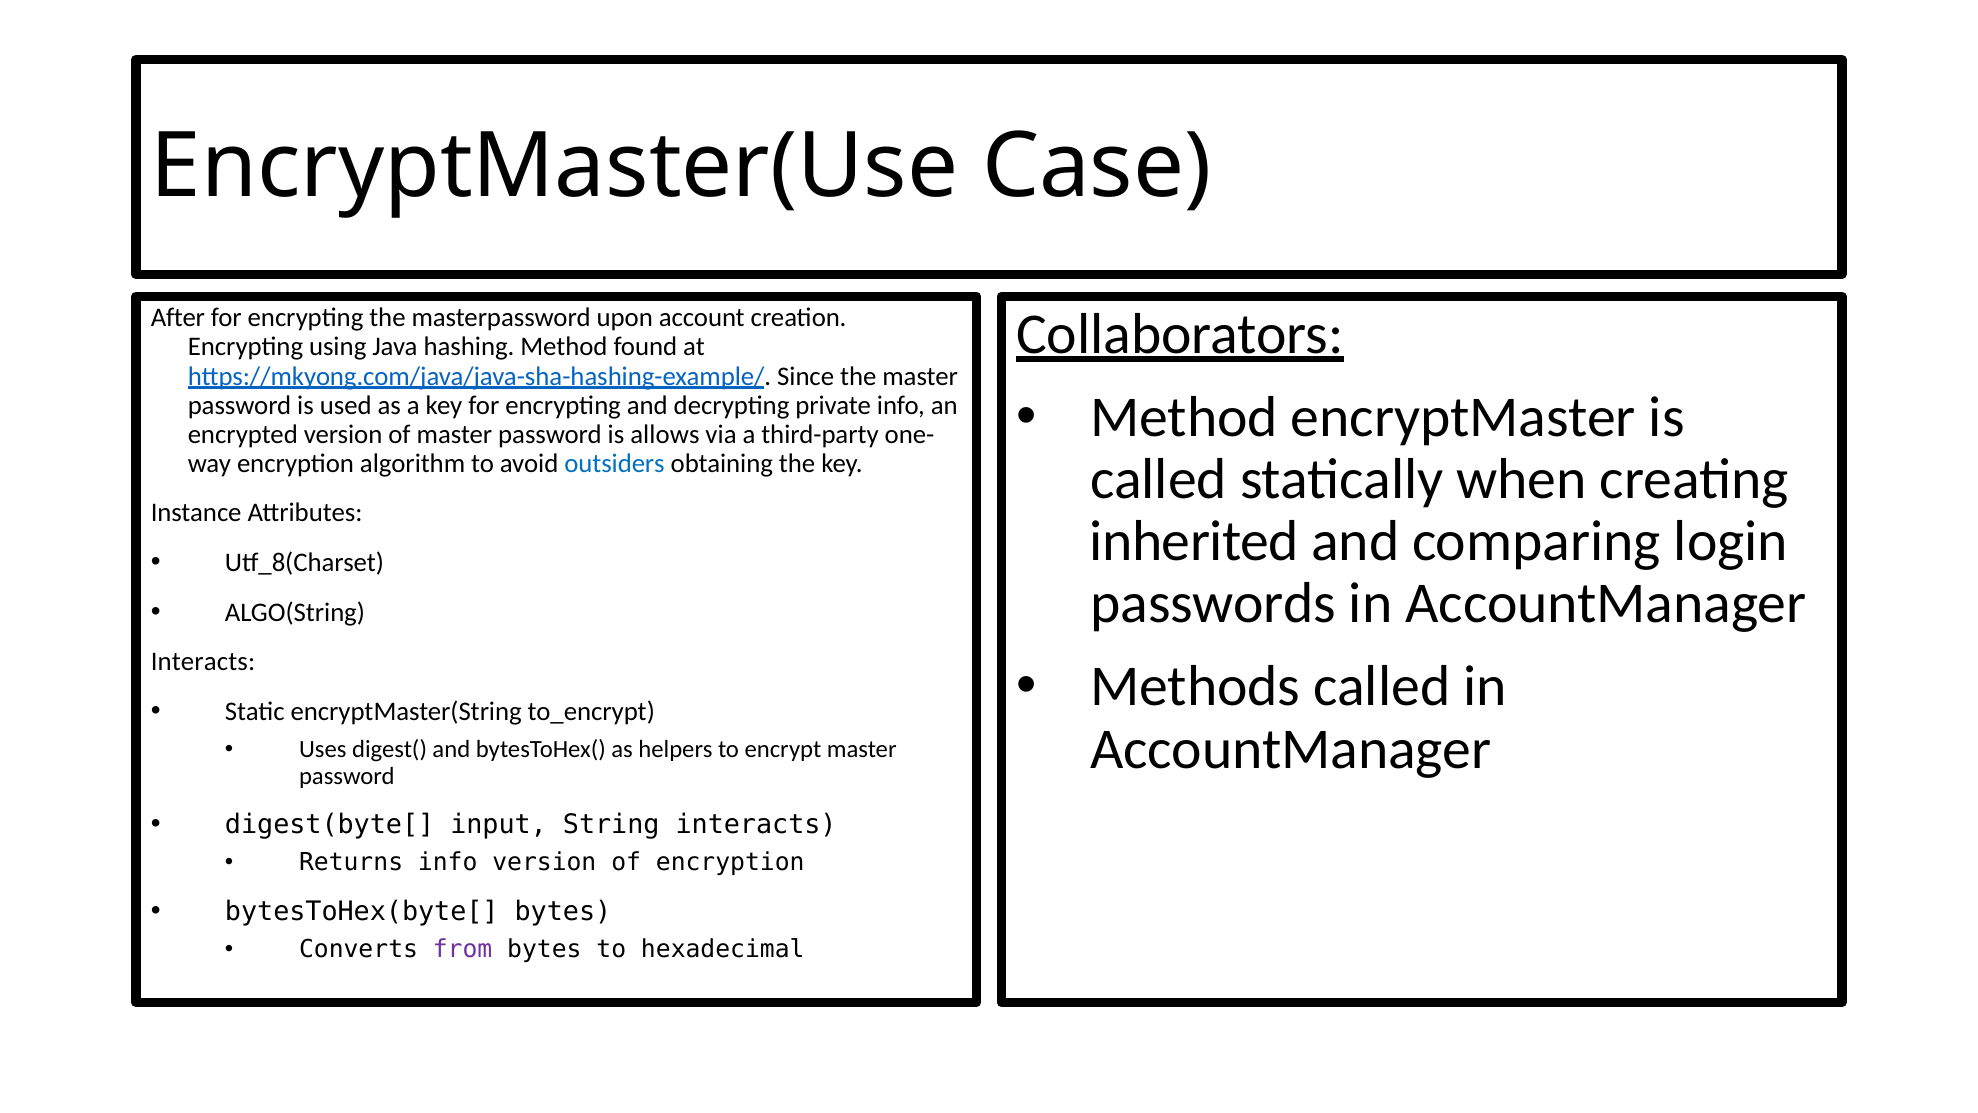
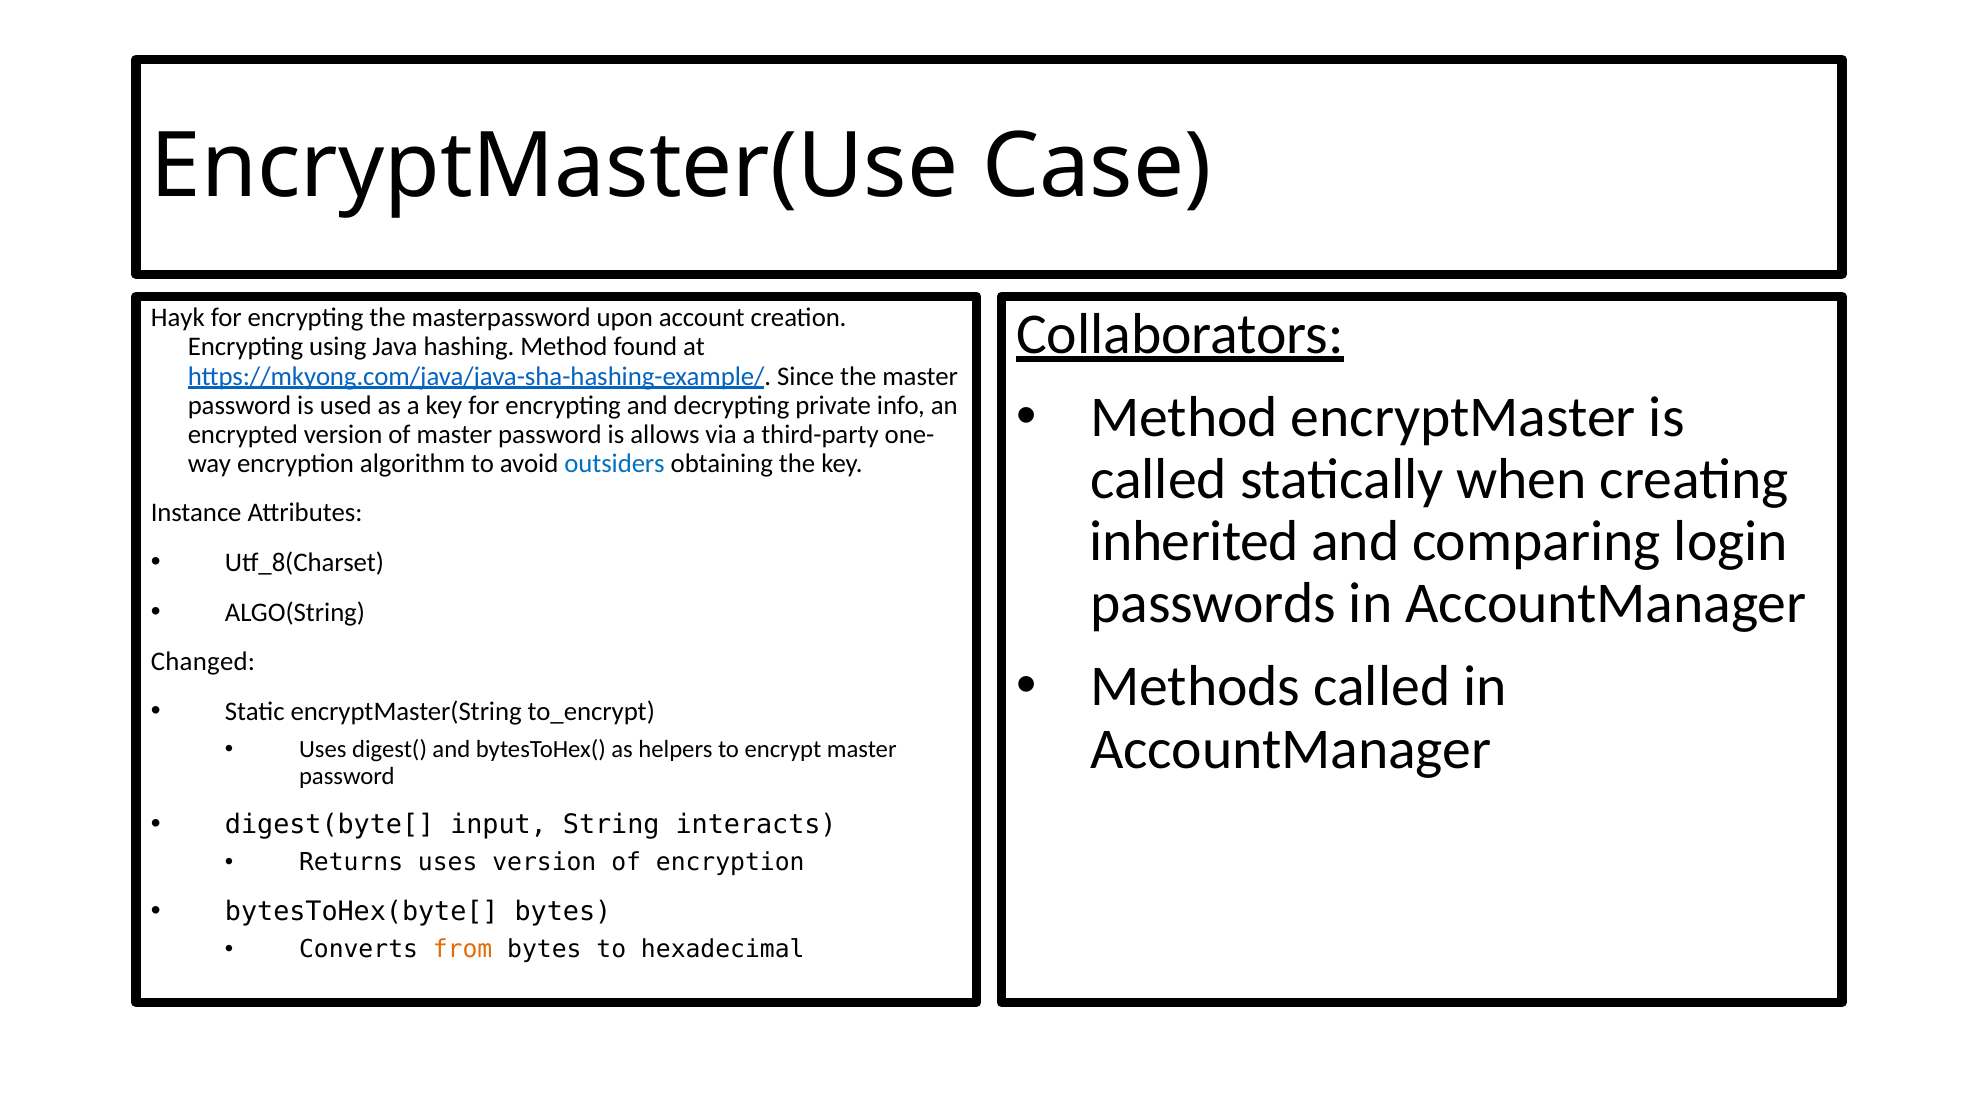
After: After -> Hayk (178, 318)
Interacts: Interacts -> Changed (203, 662)
Returns info: info -> uses (448, 862)
from colour: purple -> orange (463, 949)
